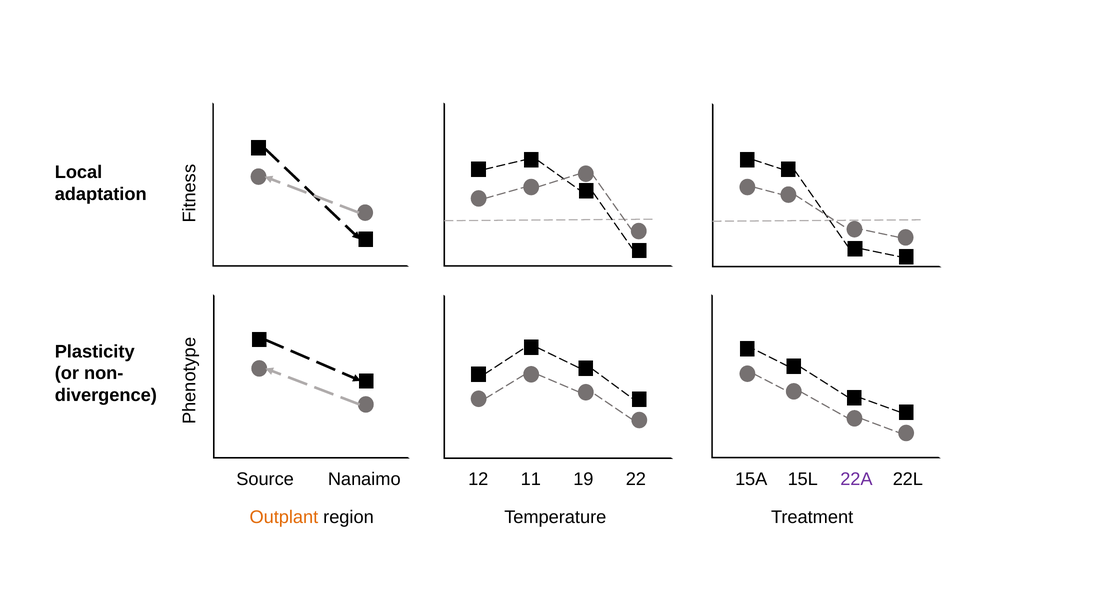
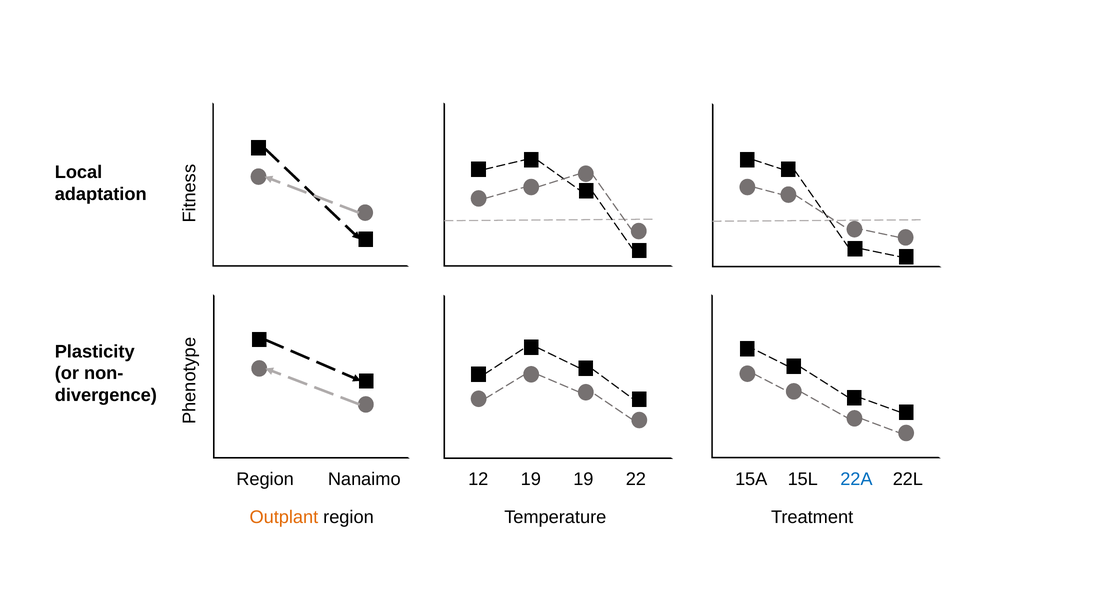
Source: Source -> Region (265, 479)
12 11: 11 -> 19 (531, 479)
22A colour: purple -> blue (856, 479)
